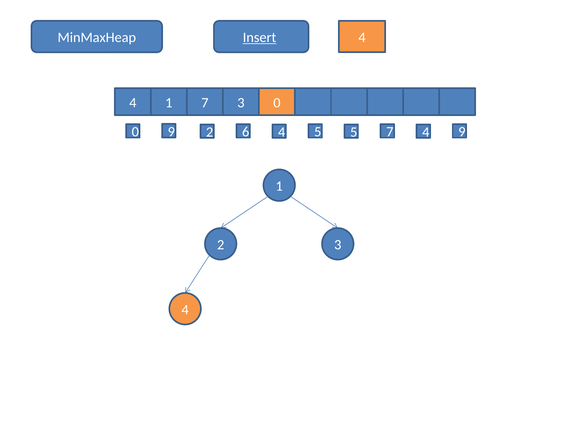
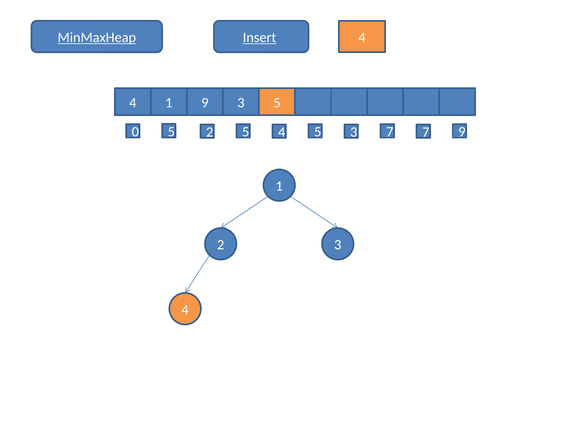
MinMaxHeap underline: none -> present (97, 38)
1 7: 7 -> 9 (205, 103)
3 0: 0 -> 5 (277, 103)
0 9: 9 -> 5 (171, 132)
2 6: 6 -> 5 (246, 132)
5 5: 5 -> 3 (354, 132)
7 4: 4 -> 7 (426, 132)
